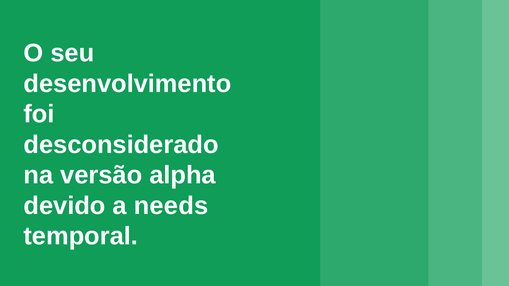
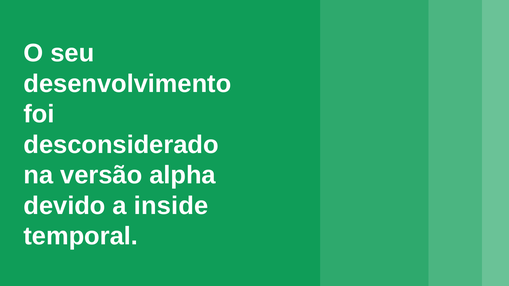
needs: needs -> inside (171, 206)
